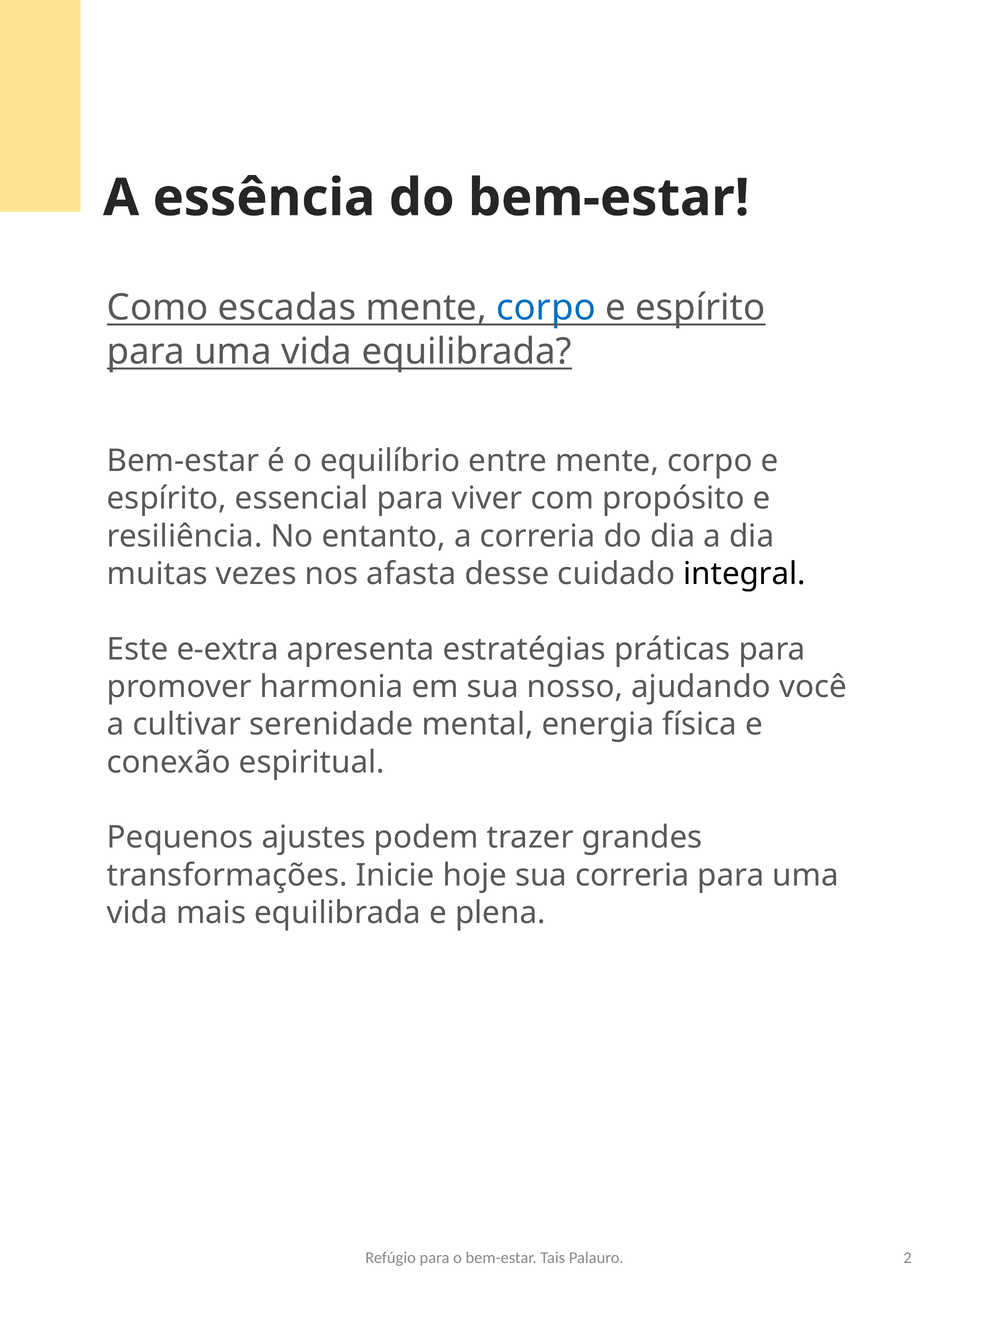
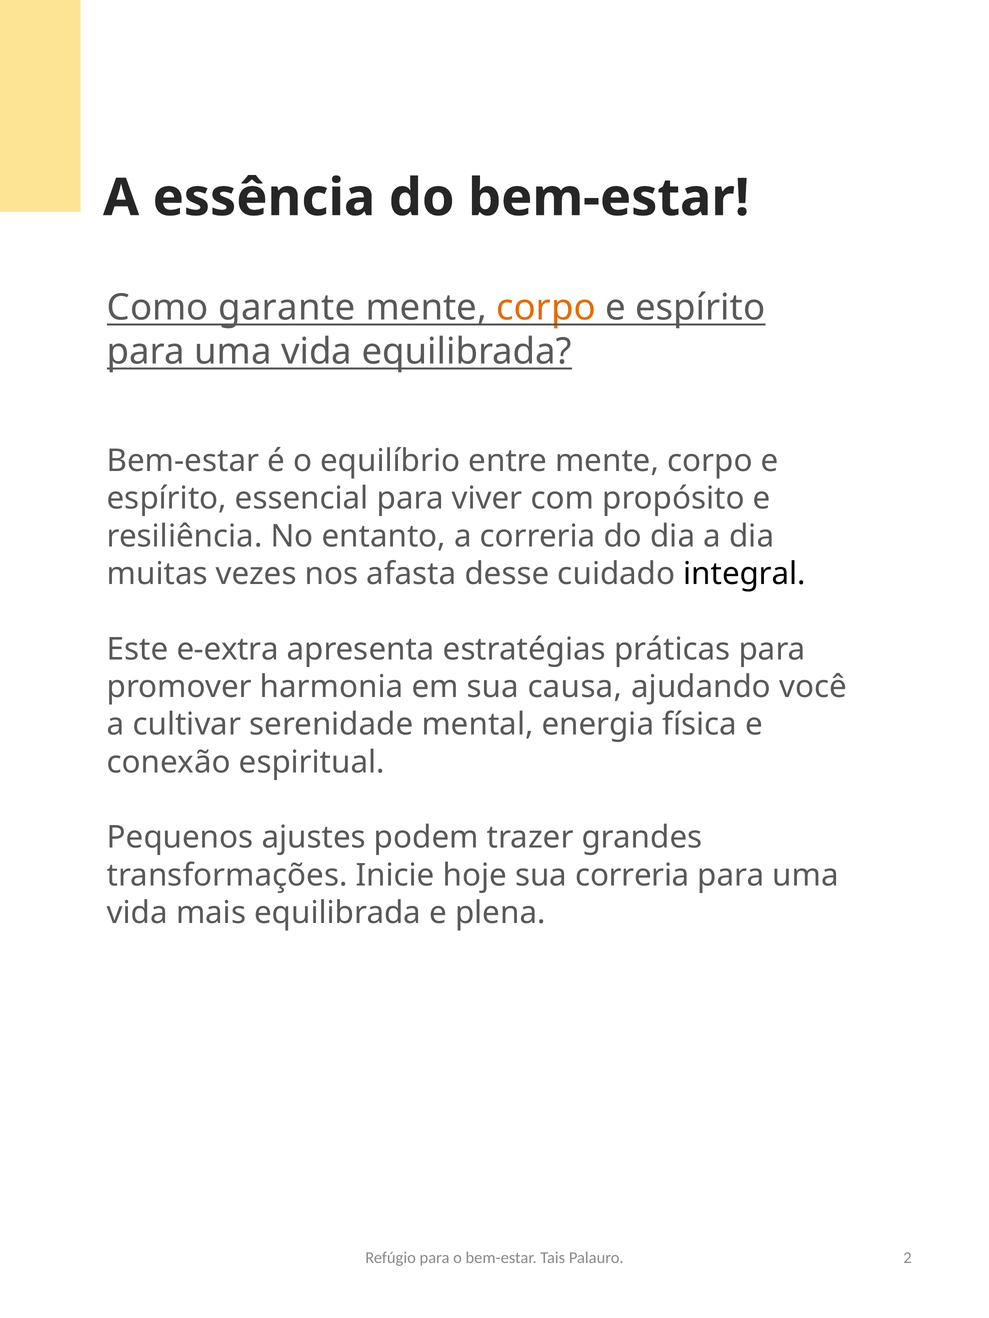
escadas: escadas -> garante (287, 308)
corpo colour: blue -> orange (546, 308)
nosso: nosso -> causa (575, 687)
